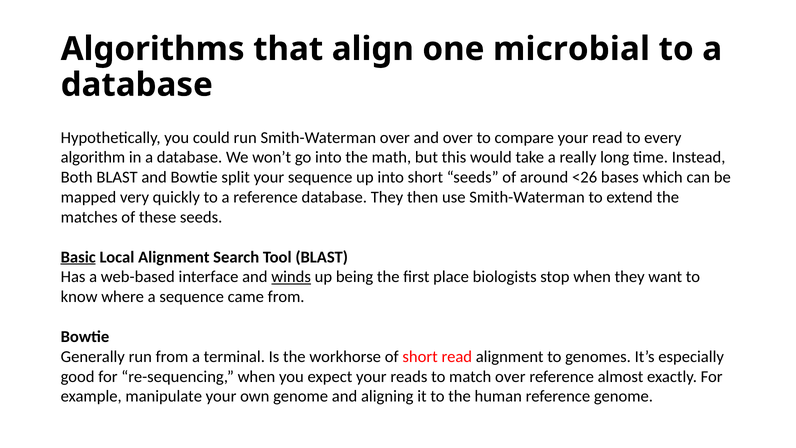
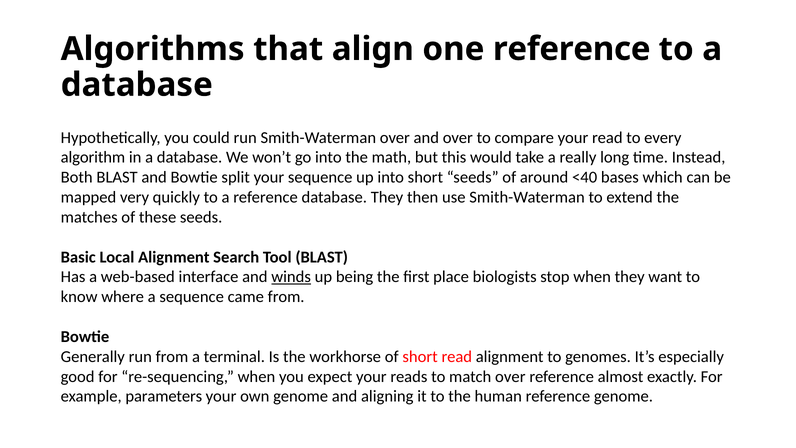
one microbial: microbial -> reference (572, 49)
<26: <26 -> <40 (585, 177)
Basic underline: present -> none (78, 257)
manipulate: manipulate -> parameters (164, 396)
